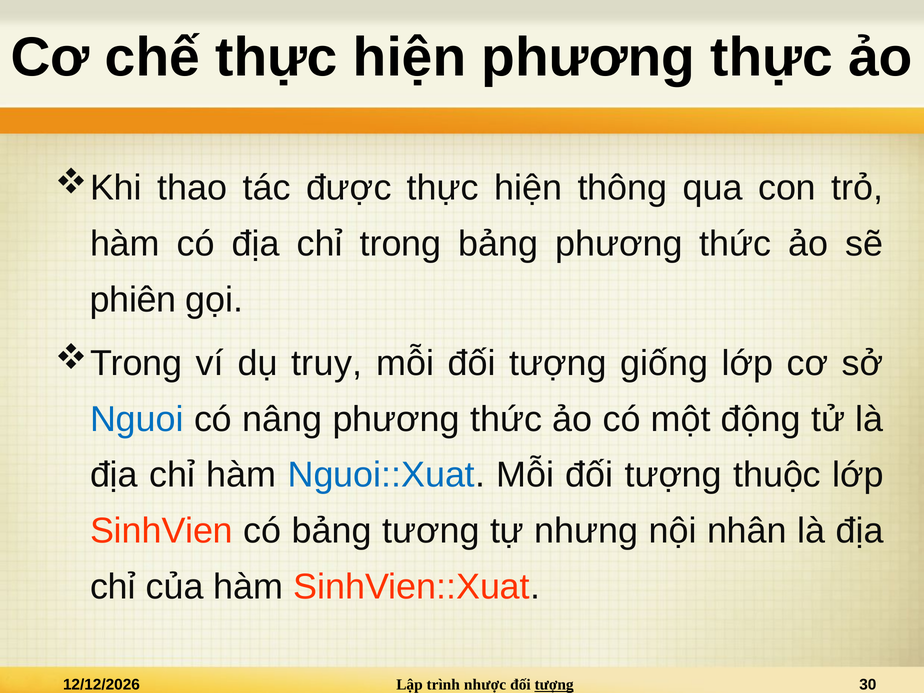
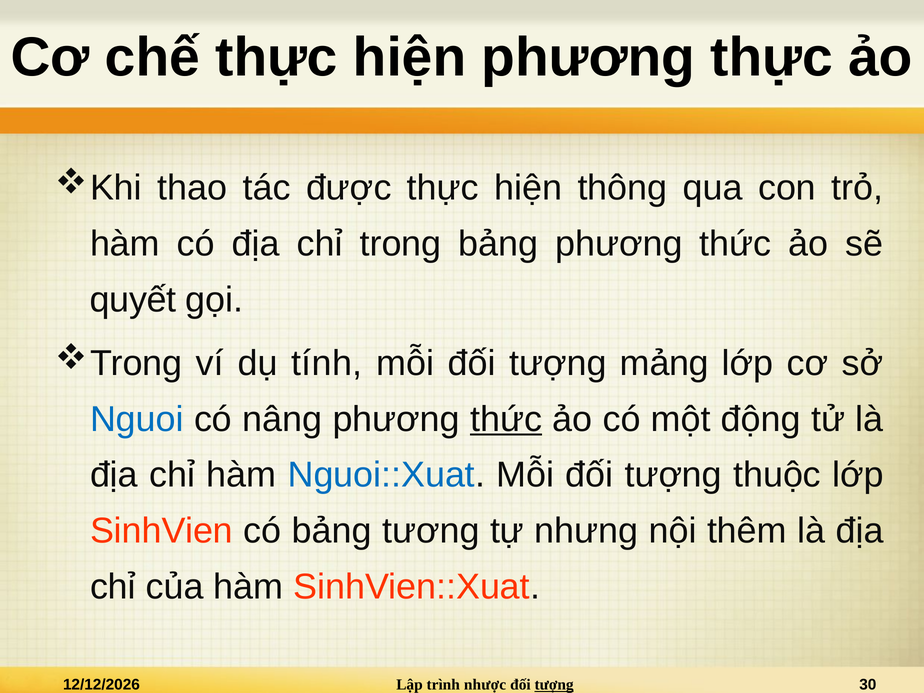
phiên: phiên -> quyết (133, 300)
truy: truy -> tính (327, 363)
giống: giống -> mảng (664, 363)
thức underline: none -> present (506, 419)
nhân: nhân -> thêm (747, 531)
